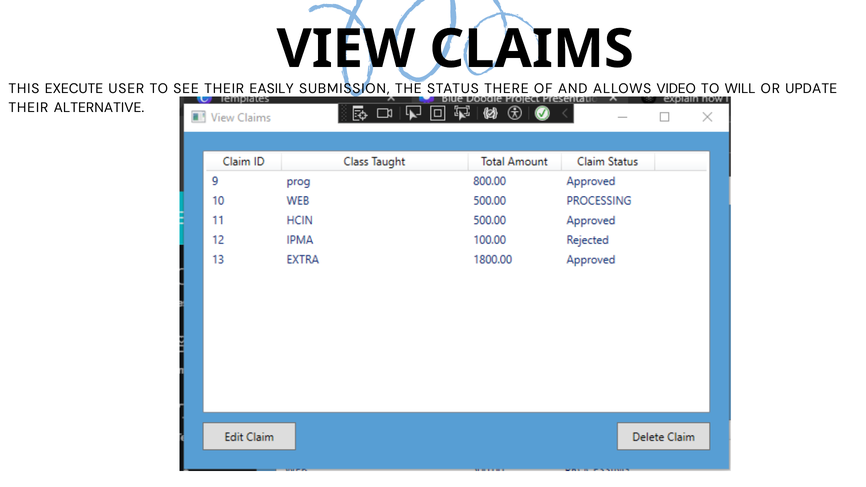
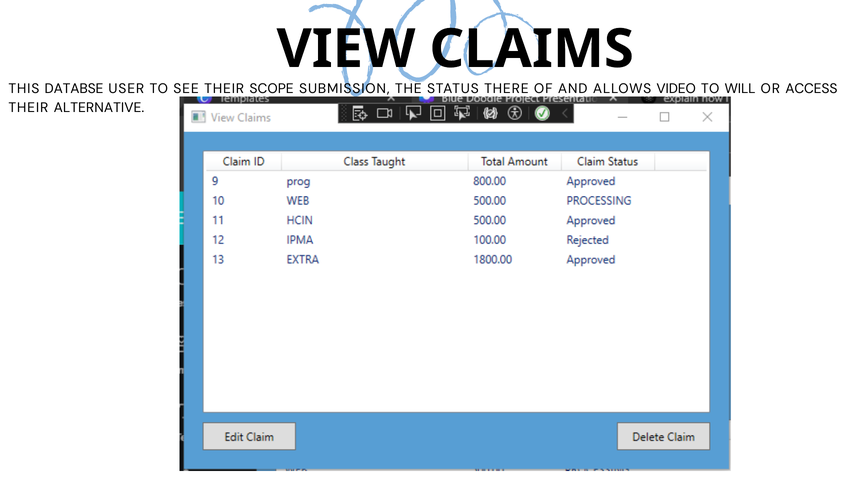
EXECUTE: EXECUTE -> DATABSE (74, 89)
EASILY: EASILY -> SCOPE (272, 89)
UPDATE: UPDATE -> ACCESS (811, 89)
